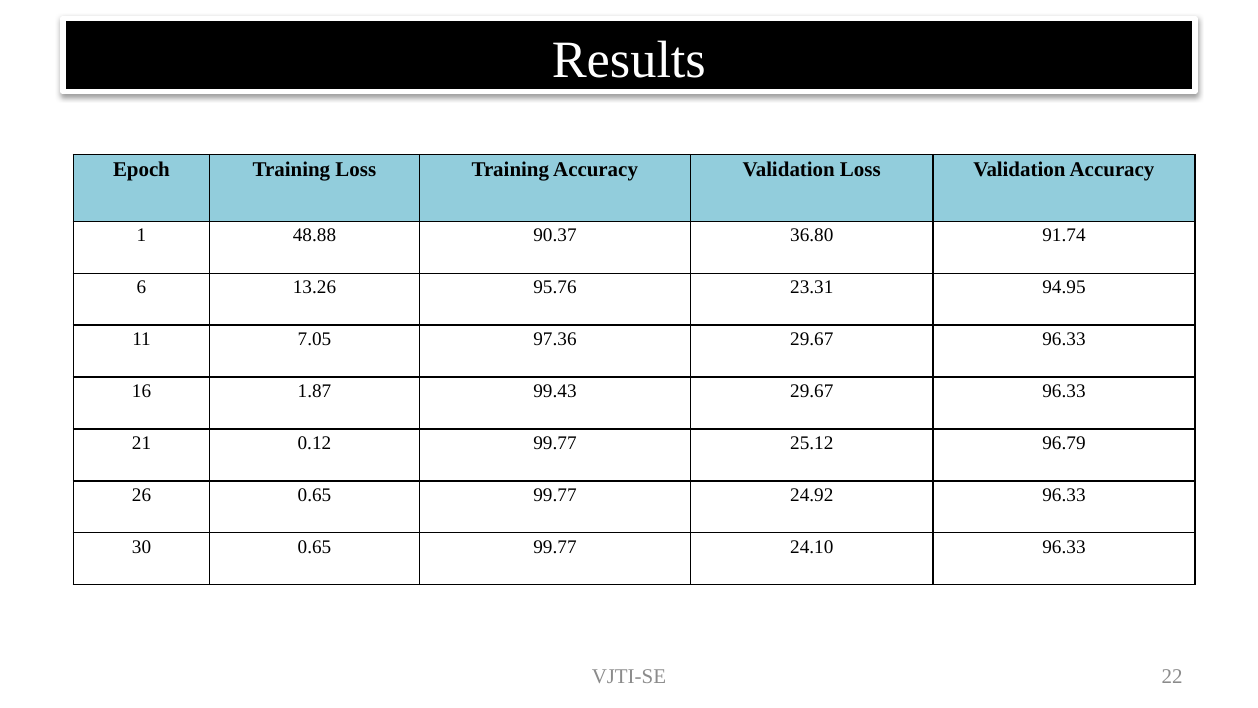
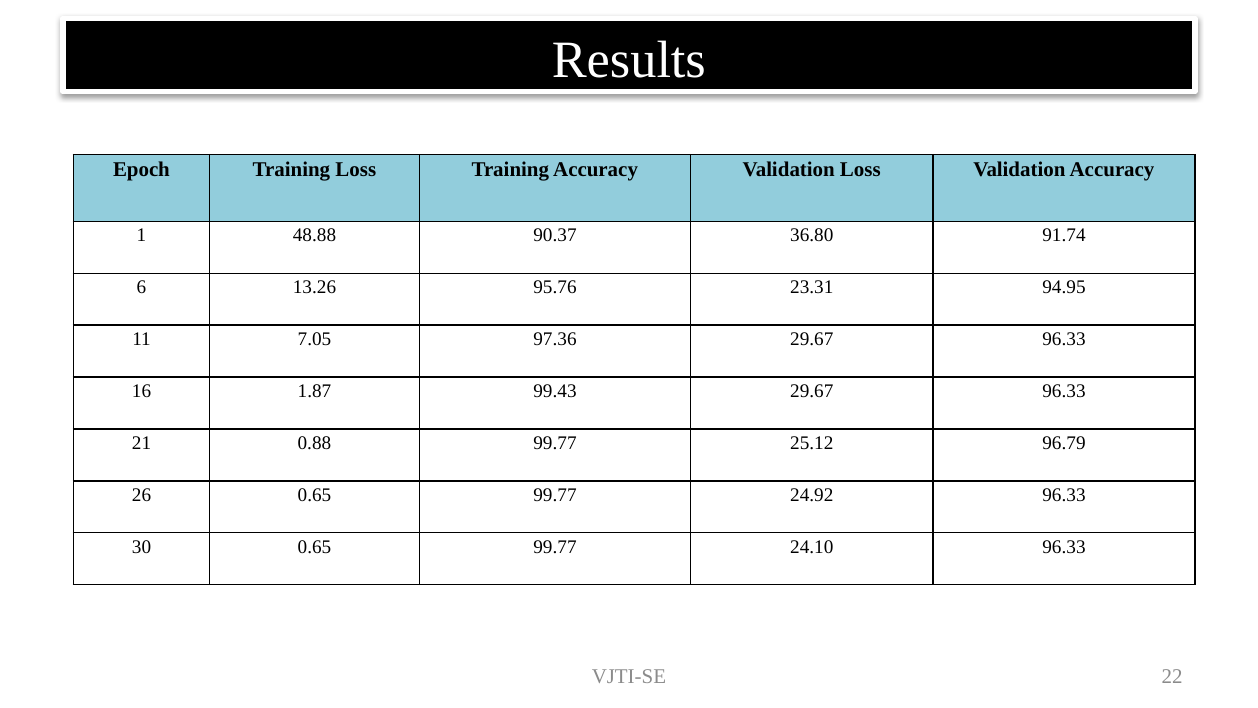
0.12: 0.12 -> 0.88 (314, 443)
